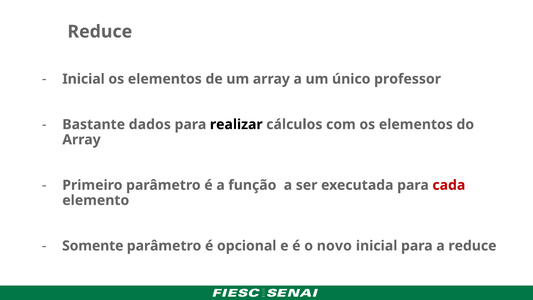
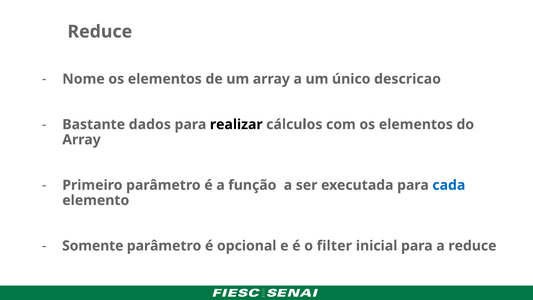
Inicial: Inicial -> Nome (84, 79)
professor: professor -> descricao (408, 79)
cada colour: red -> blue (449, 185)
novo: novo -> filter (334, 246)
